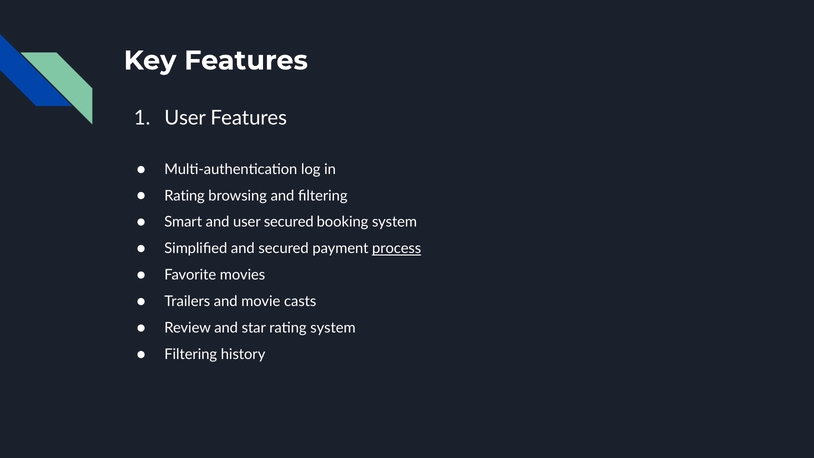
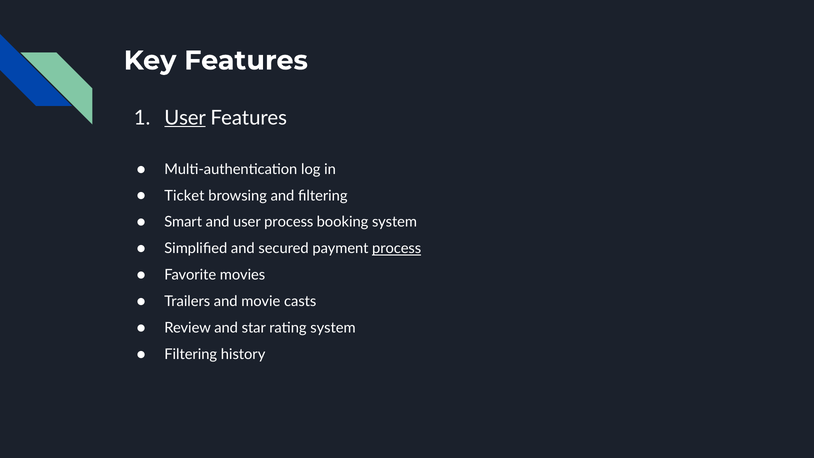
User underline: none -> present (185, 118)
Rating: Rating -> Ticket (184, 196)
user secured: secured -> process (289, 222)
